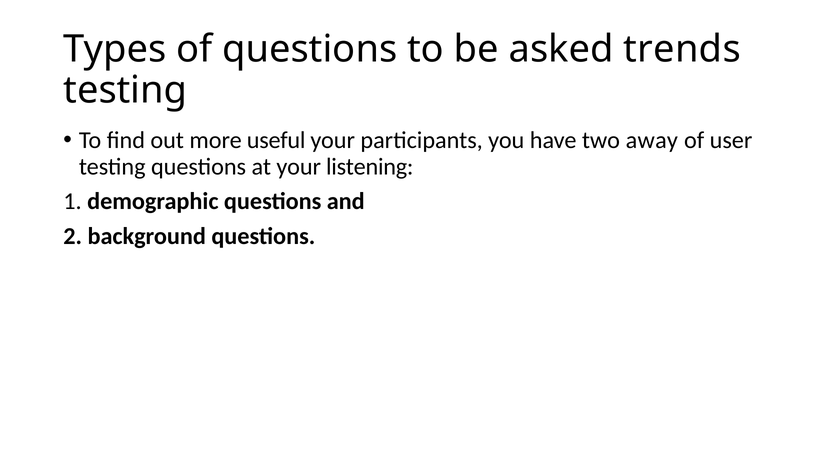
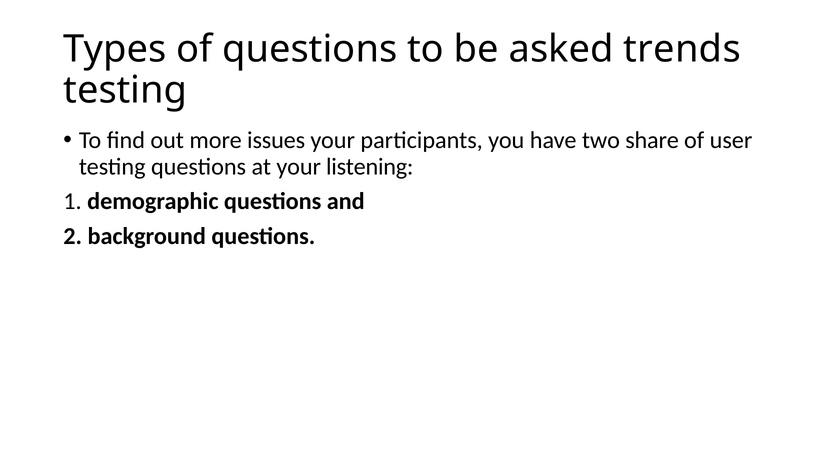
useful: useful -> issues (276, 140)
away: away -> share (652, 140)
